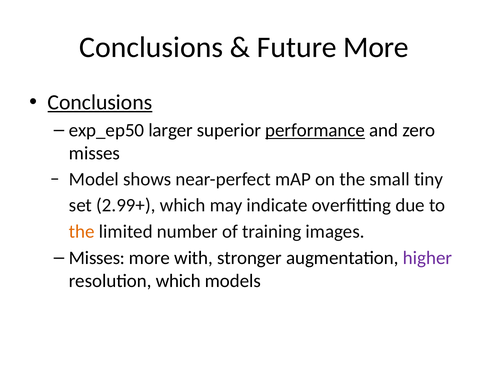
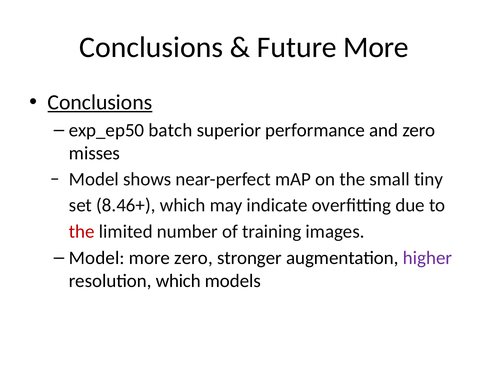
larger: larger -> batch (170, 130)
performance underline: present -> none (315, 130)
2.99+: 2.99+ -> 8.46+ (126, 205)
the colour: orange -> red (82, 231)
Misses: Misses -> Model (97, 258)
more with: with -> zero (193, 258)
